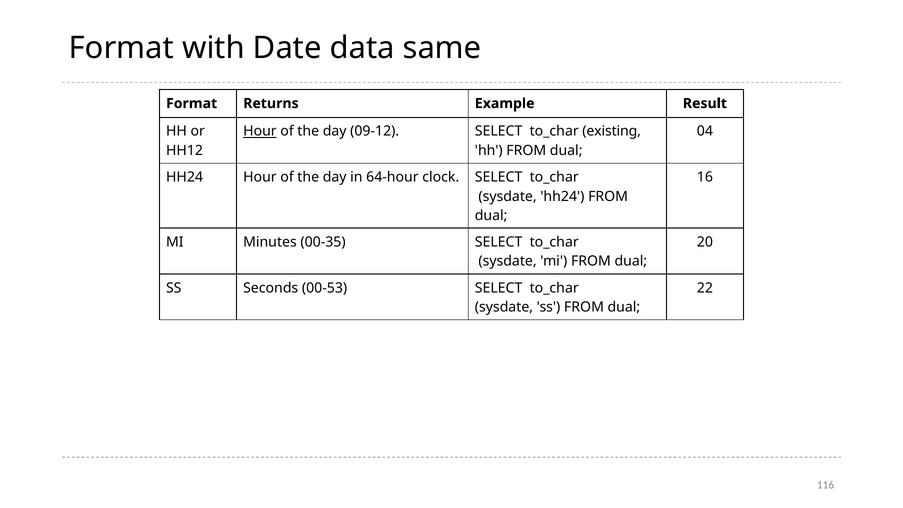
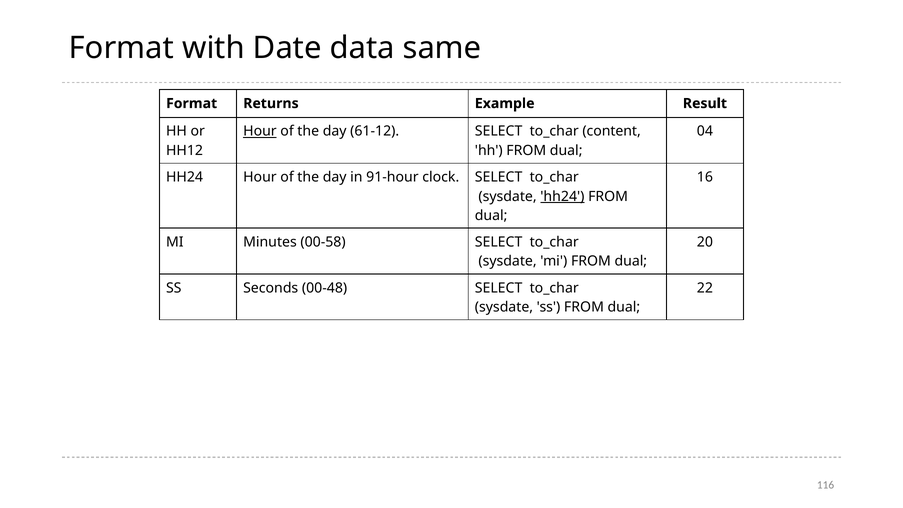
09-12: 09-12 -> 61-12 (375, 131)
existing: existing -> content (612, 131)
64-hour: 64-hour -> 91-hour (392, 177)
hh24 underline: none -> present (562, 196)
00-35: 00-35 -> 00-58 (323, 242)
00-53: 00-53 -> 00-48 (325, 288)
